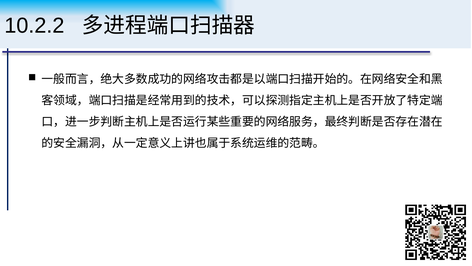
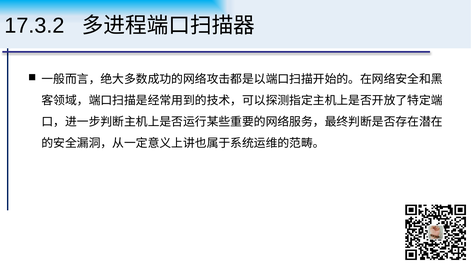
10.2.2: 10.2.2 -> 17.3.2 (35, 26)
